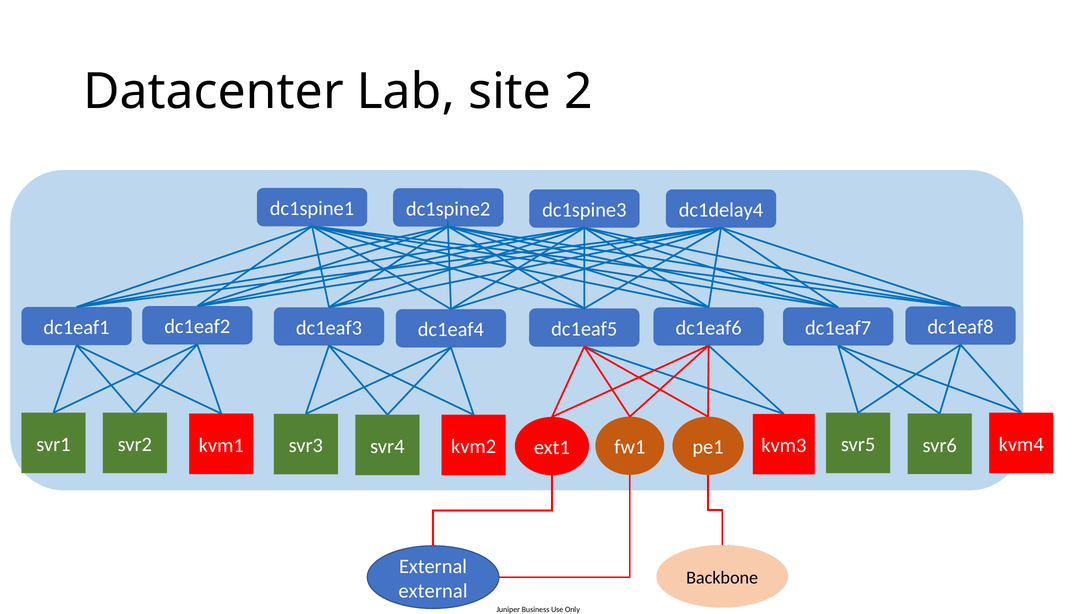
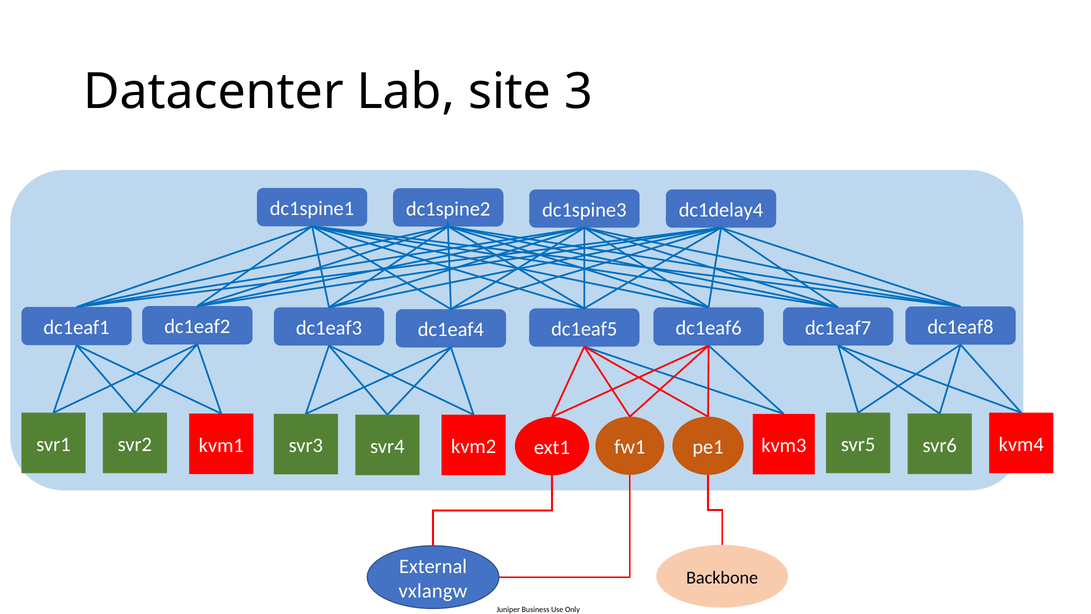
2: 2 -> 3 (578, 92)
external: external -> vxlangw (433, 591)
